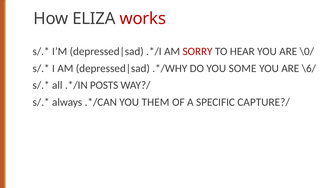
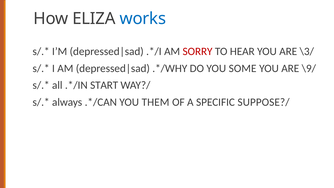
works colour: red -> blue (143, 19)
\0/: \0/ -> \3/ (307, 51)
\6/: \6/ -> \9/ (309, 68)
POSTS: POSTS -> START (104, 85)
CAPTURE?/: CAPTURE?/ -> SUPPOSE?/ (264, 102)
